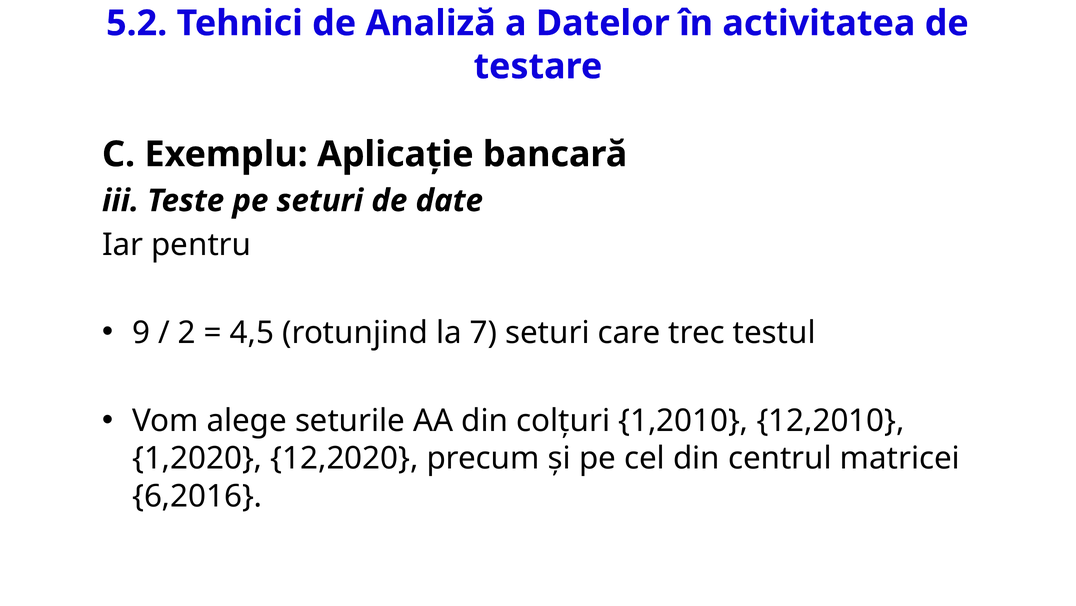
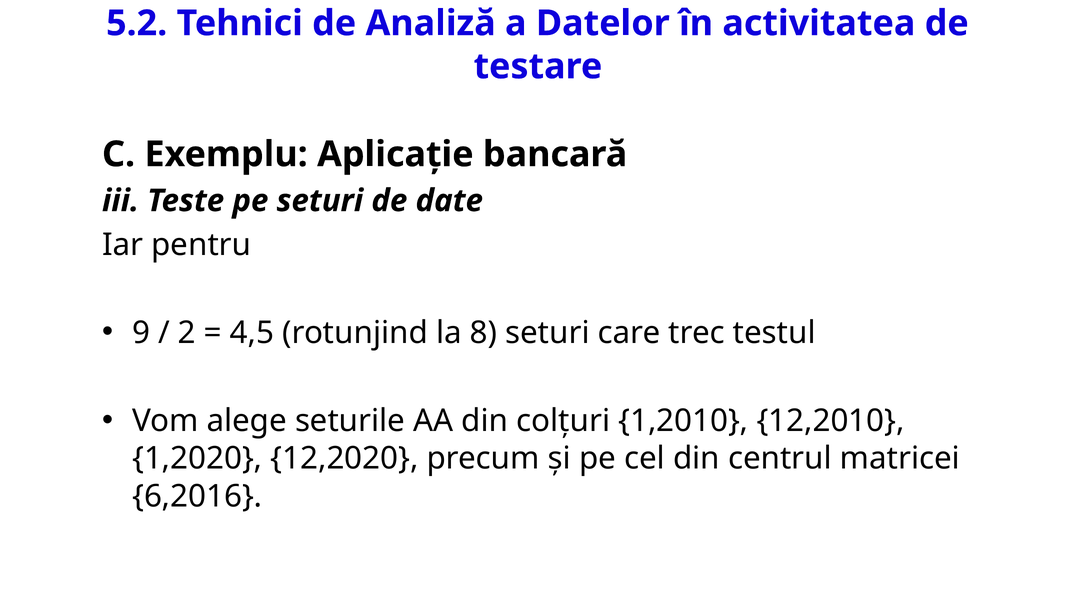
7: 7 -> 8 (483, 332)
